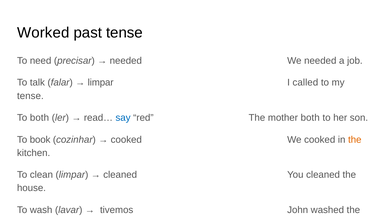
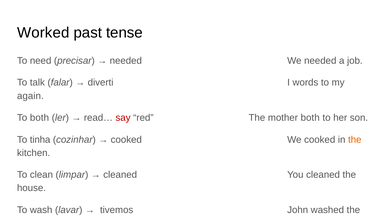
limpar: limpar -> diverti (101, 83)
called: called -> words (305, 83)
tense: tense -> again (30, 96)
say colour: blue -> red (123, 118)
book: book -> tinha (40, 140)
